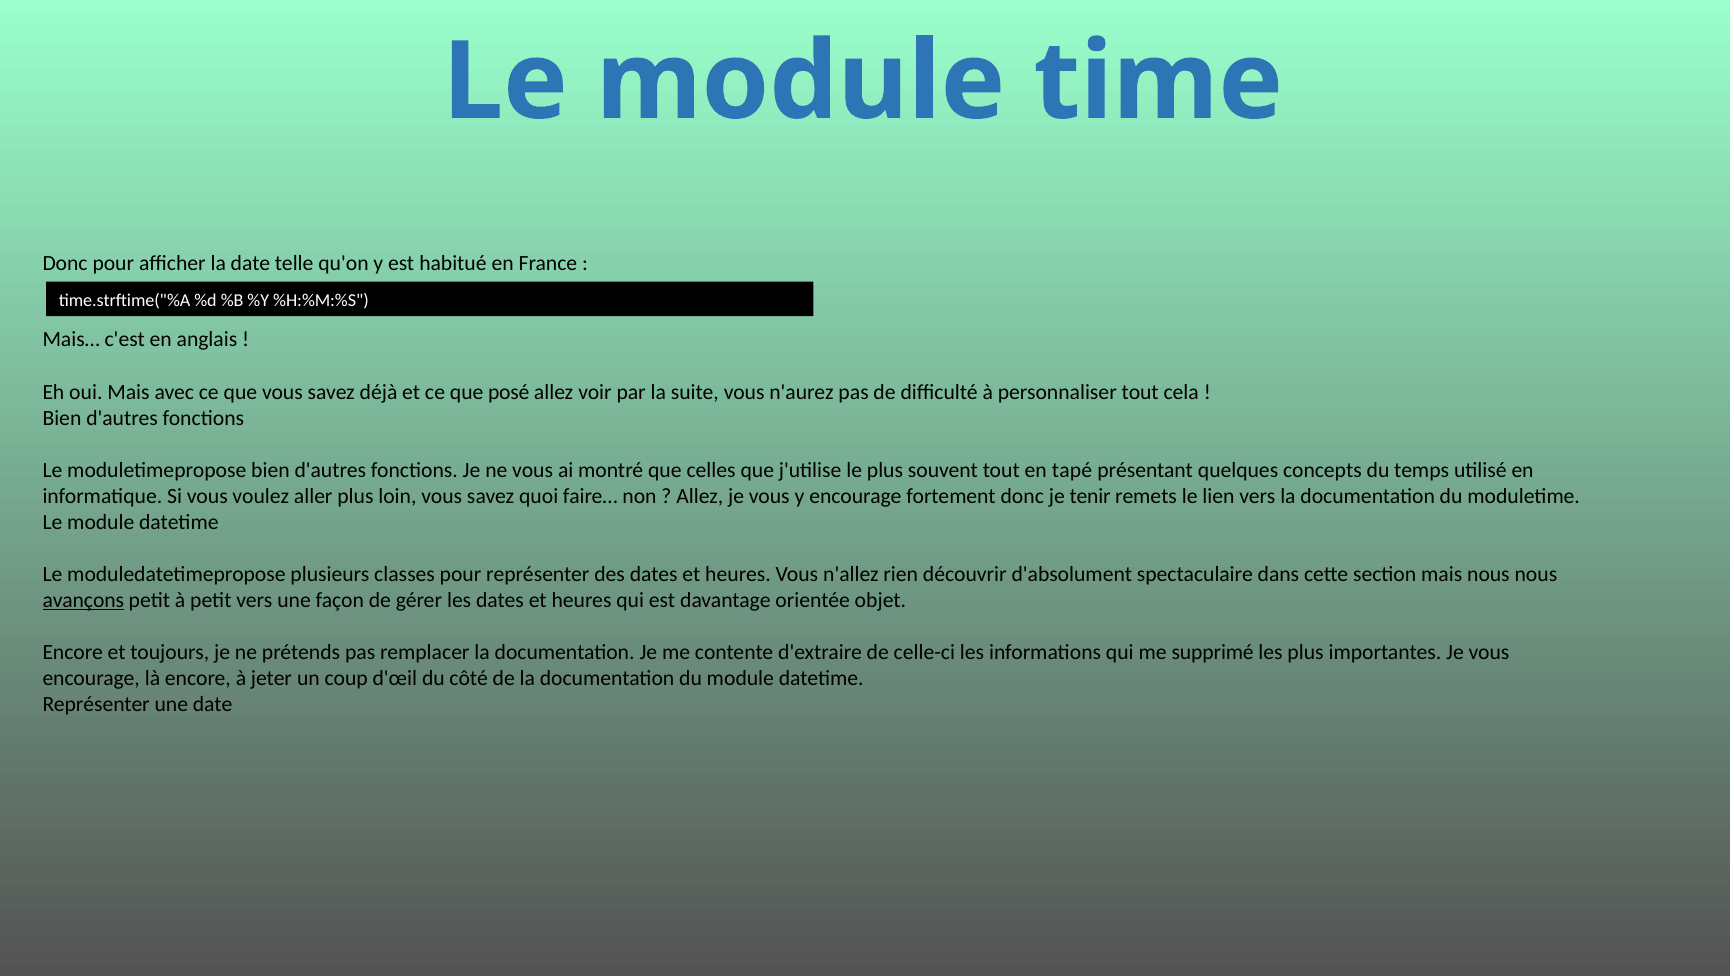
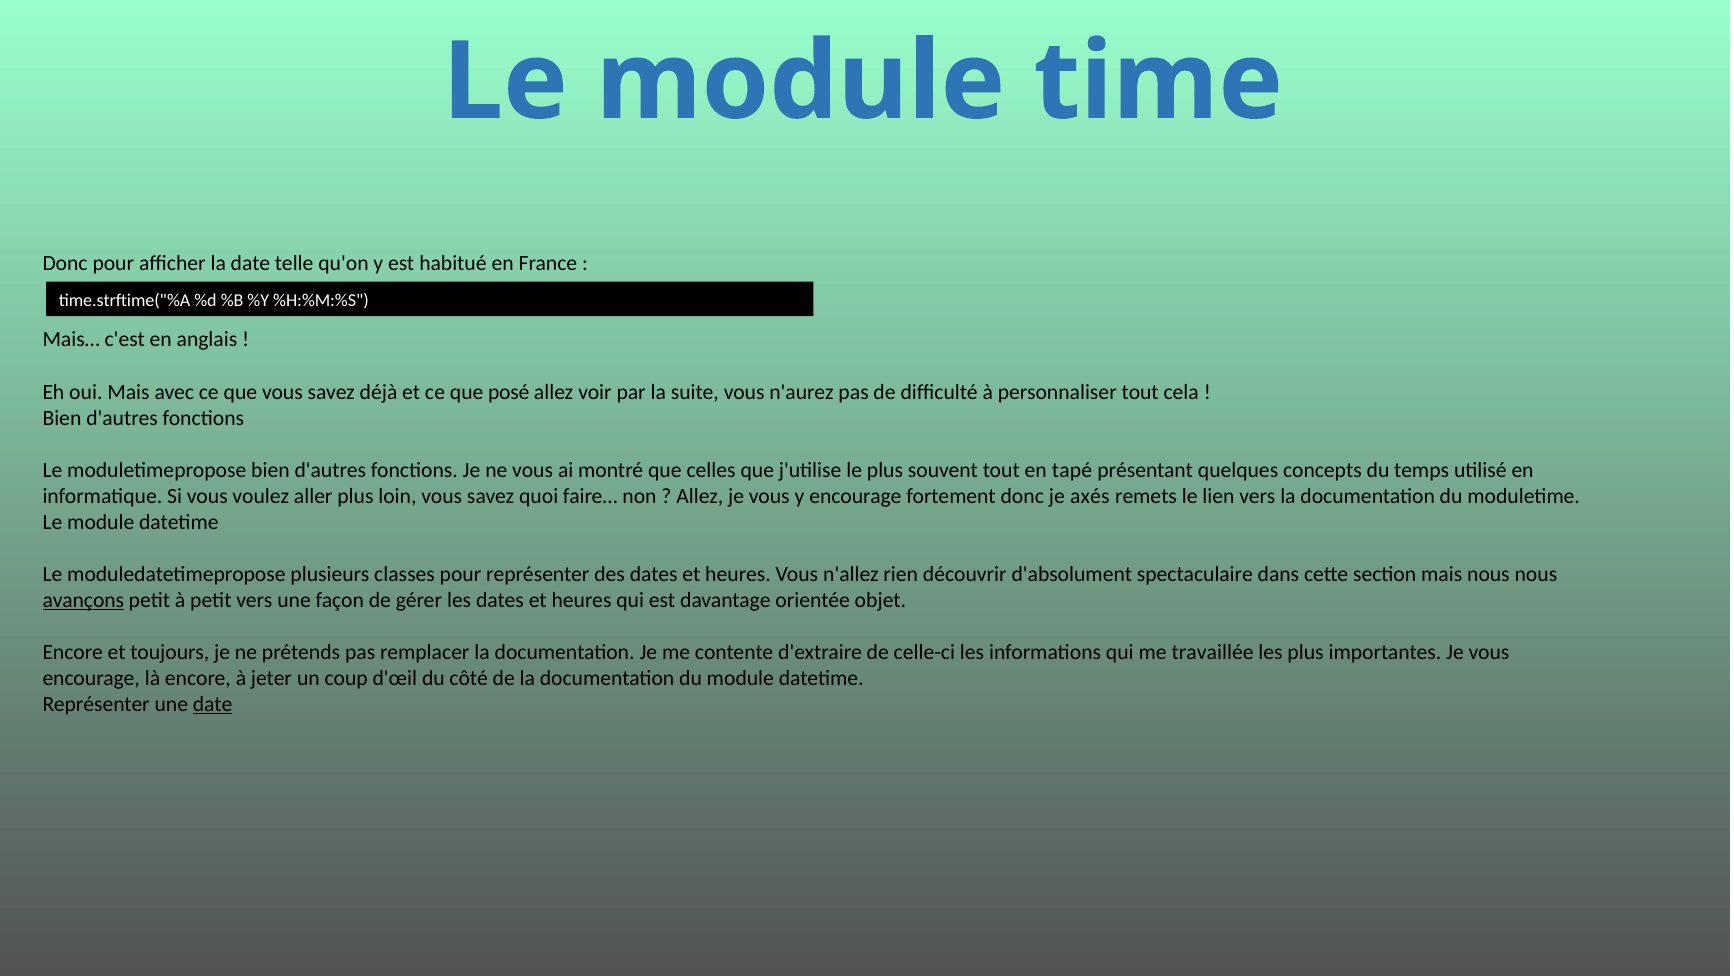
tenir: tenir -> axés (1090, 496)
supprimé: supprimé -> travaillée (1213, 652)
date underline: none -> present (213, 704)
